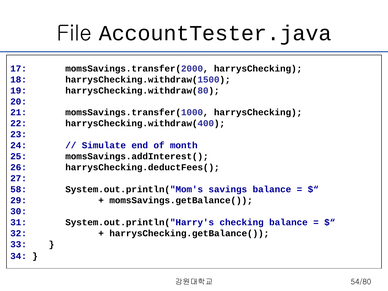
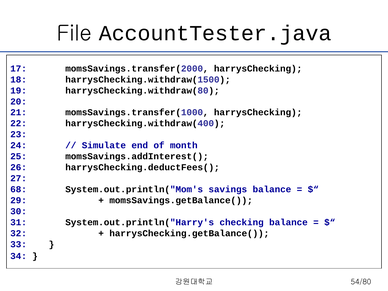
58: 58 -> 68 (19, 189)
